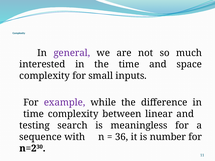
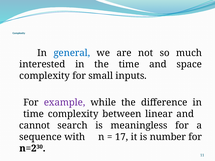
general colour: purple -> blue (72, 53)
testing: testing -> cannot (35, 126)
36: 36 -> 17 (122, 137)
